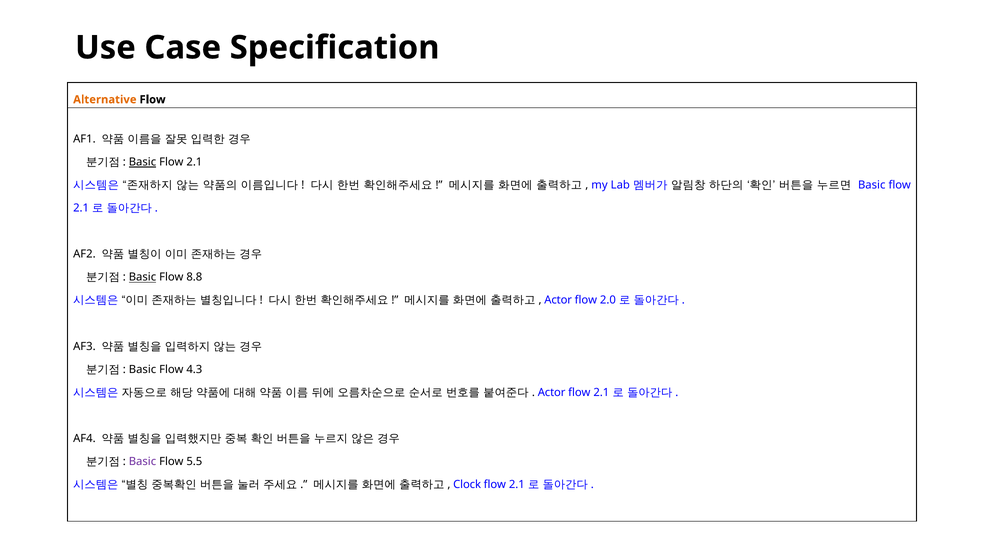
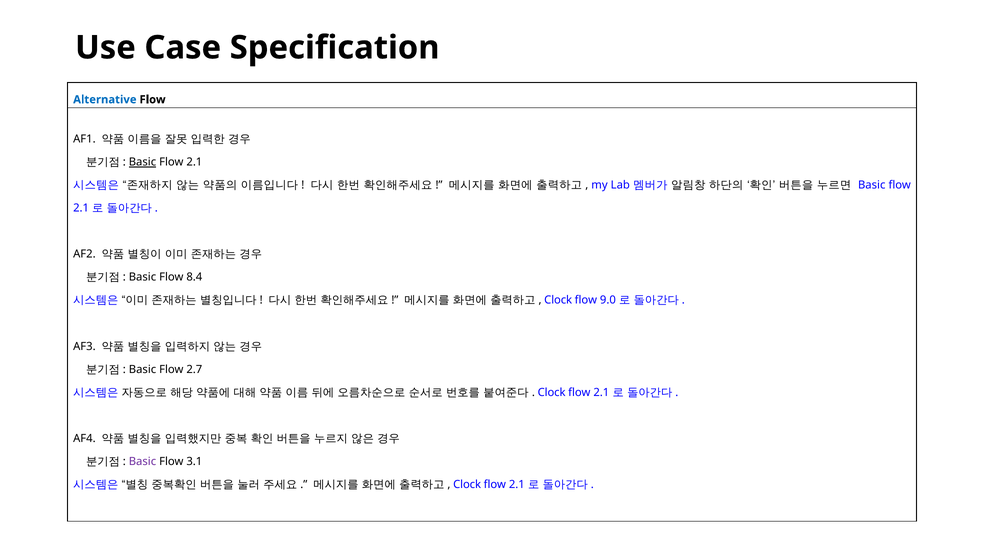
Alternative colour: orange -> blue (105, 100)
Basic underline: present -> none (142, 278)
8.8: 8.8 -> 8.4 (194, 278)
Actor: Actor -> Clock (558, 301)
2.0: 2.0 -> 9.0 (608, 301)
4.3: 4.3 -> 2.7 (194, 370)
Actor: Actor -> Clock (552, 393)
5.5: 5.5 -> 3.1 (194, 462)
